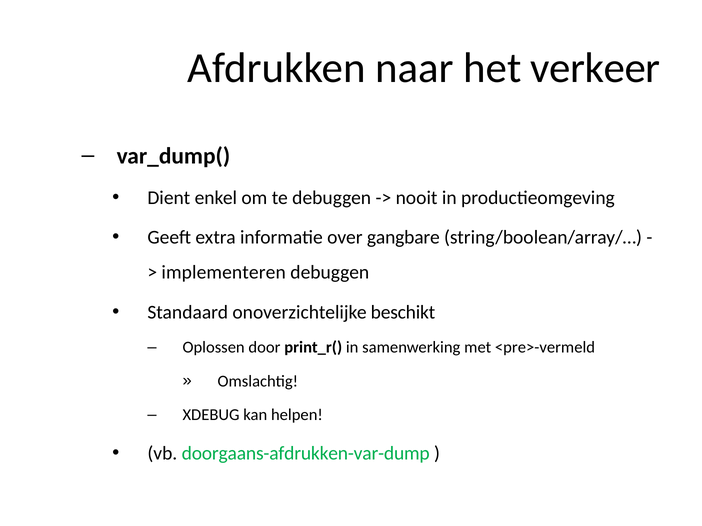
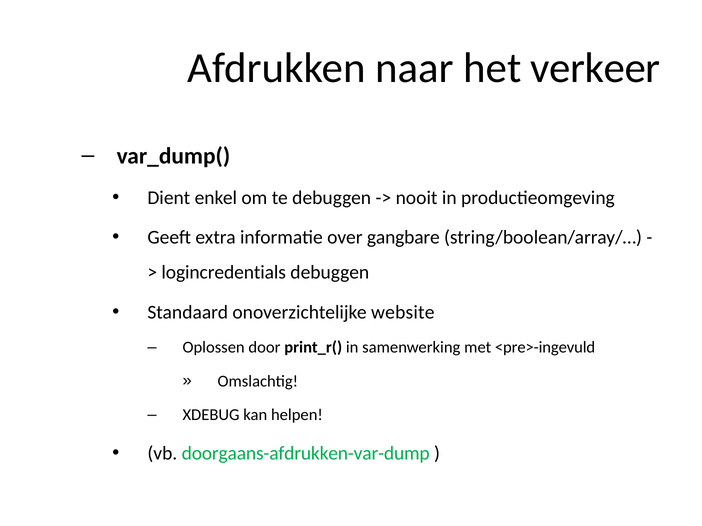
implementeren: implementeren -> logincredentials (224, 273)
beschikt: beschikt -> website (403, 313)
<pre>-vermeld: <pre>-vermeld -> <pre>-ingevuld (545, 348)
